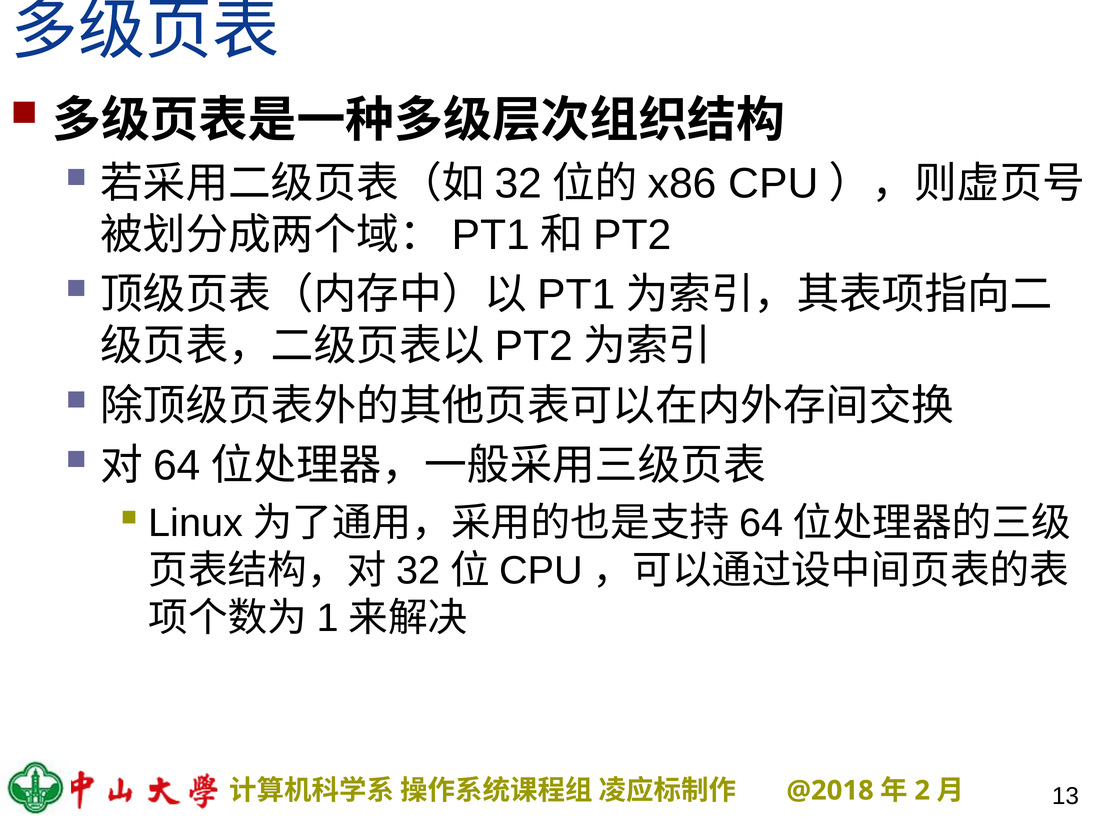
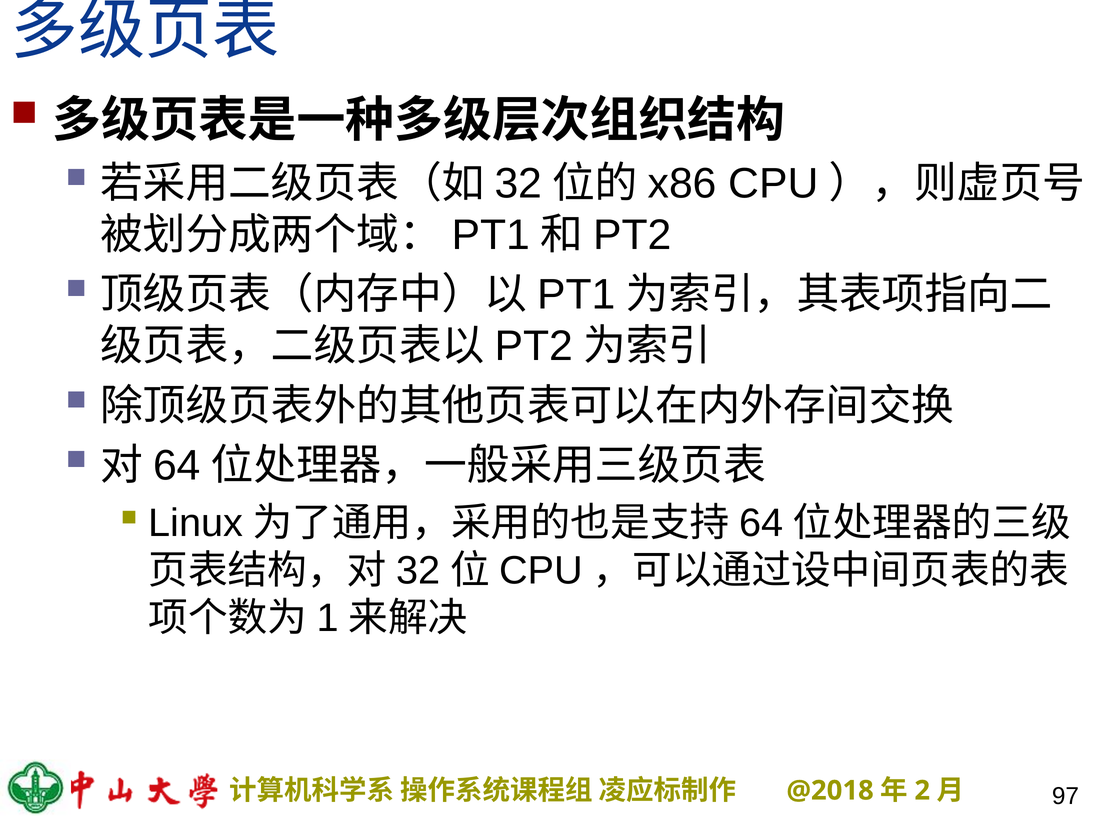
13: 13 -> 97 (1065, 797)
